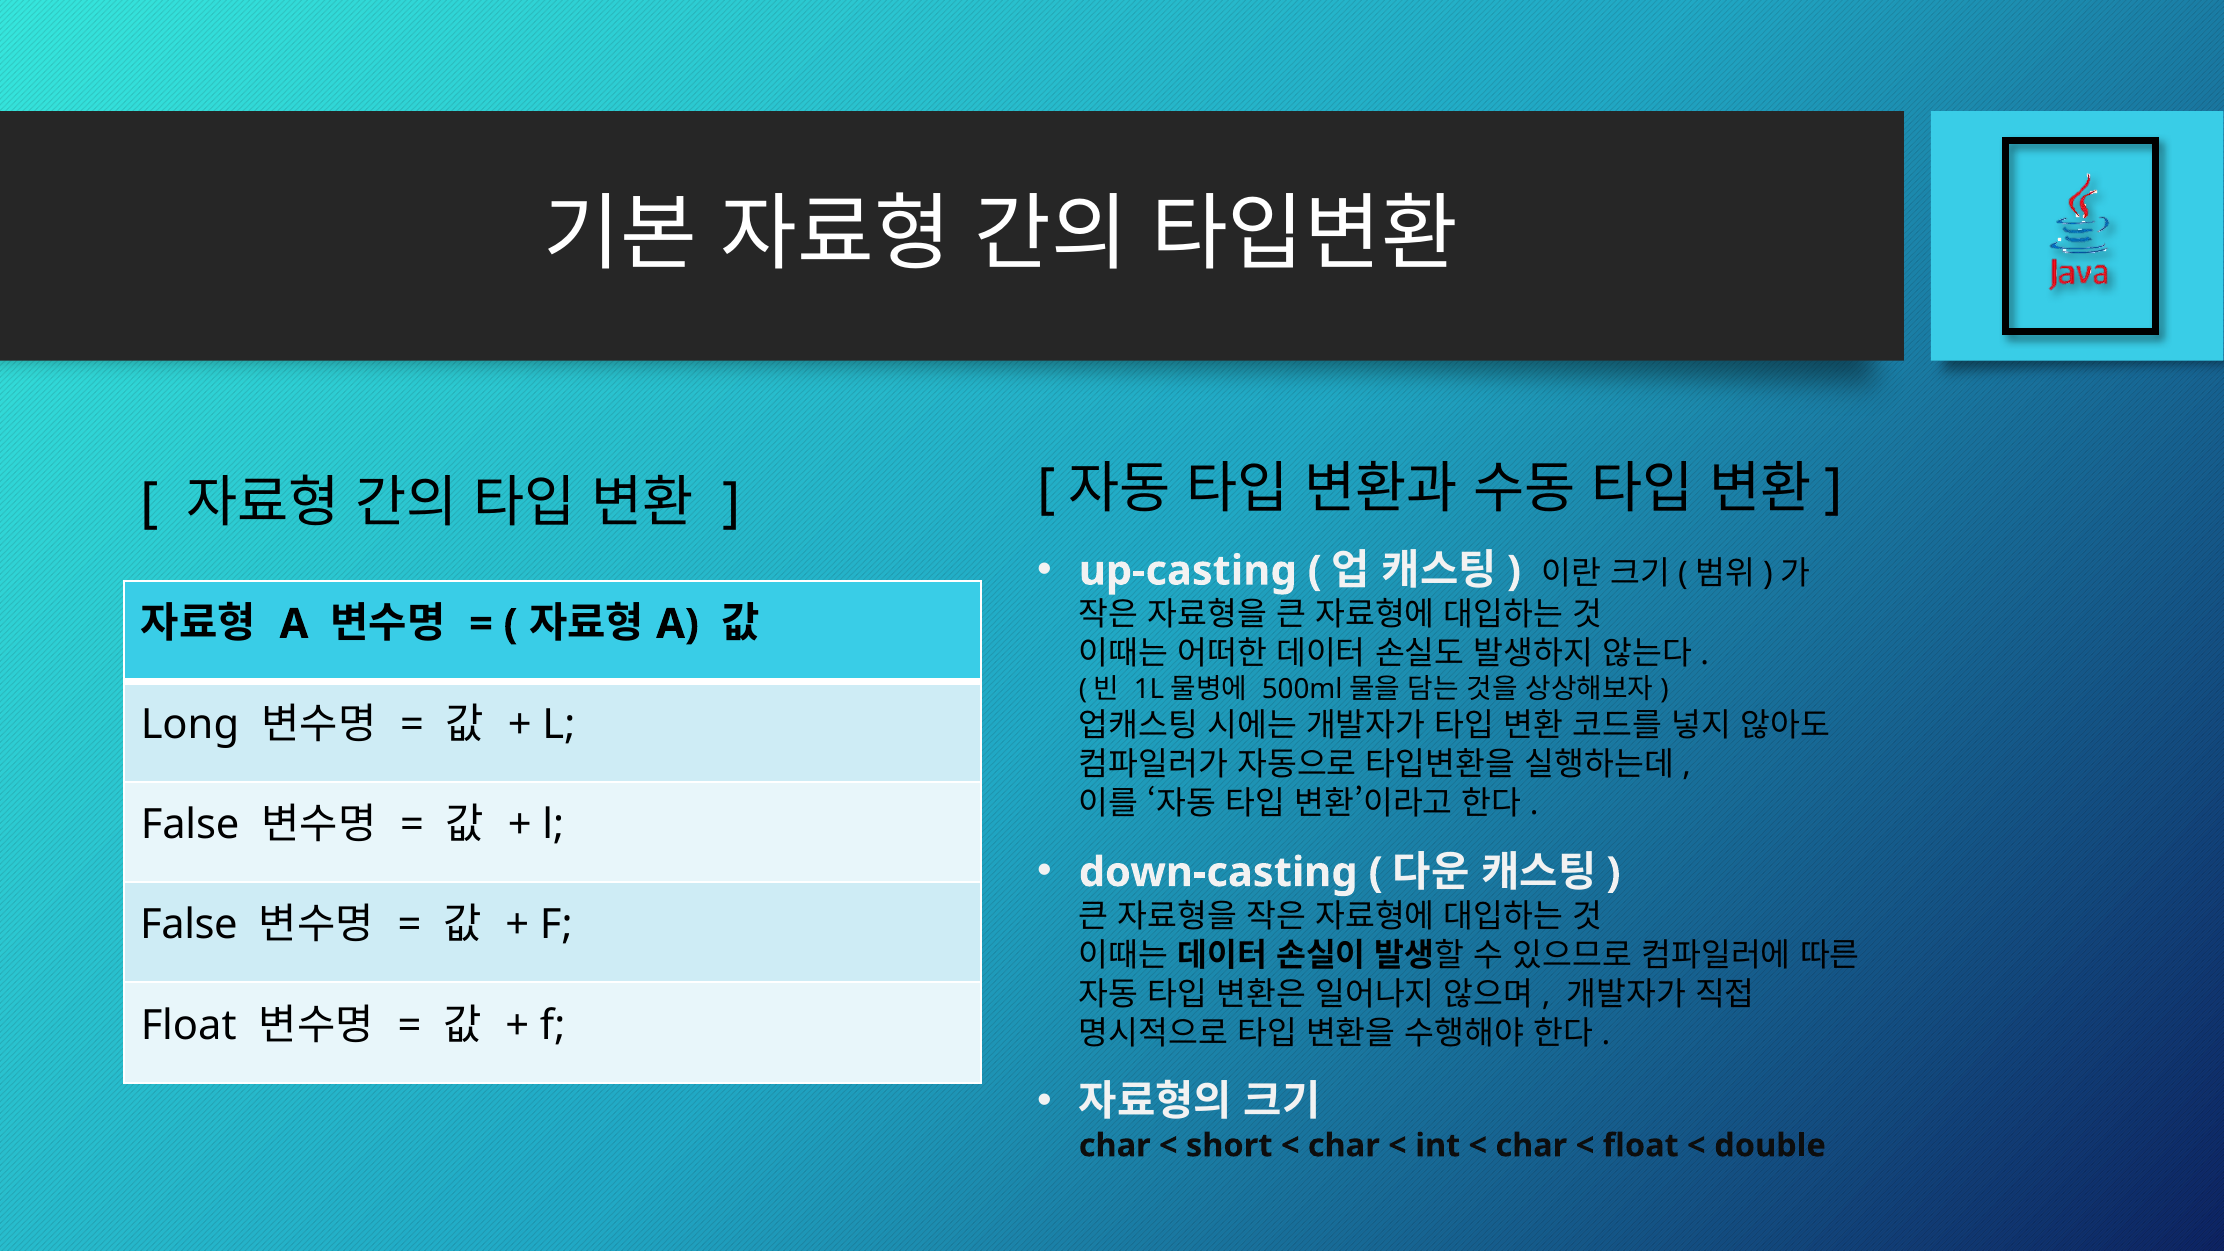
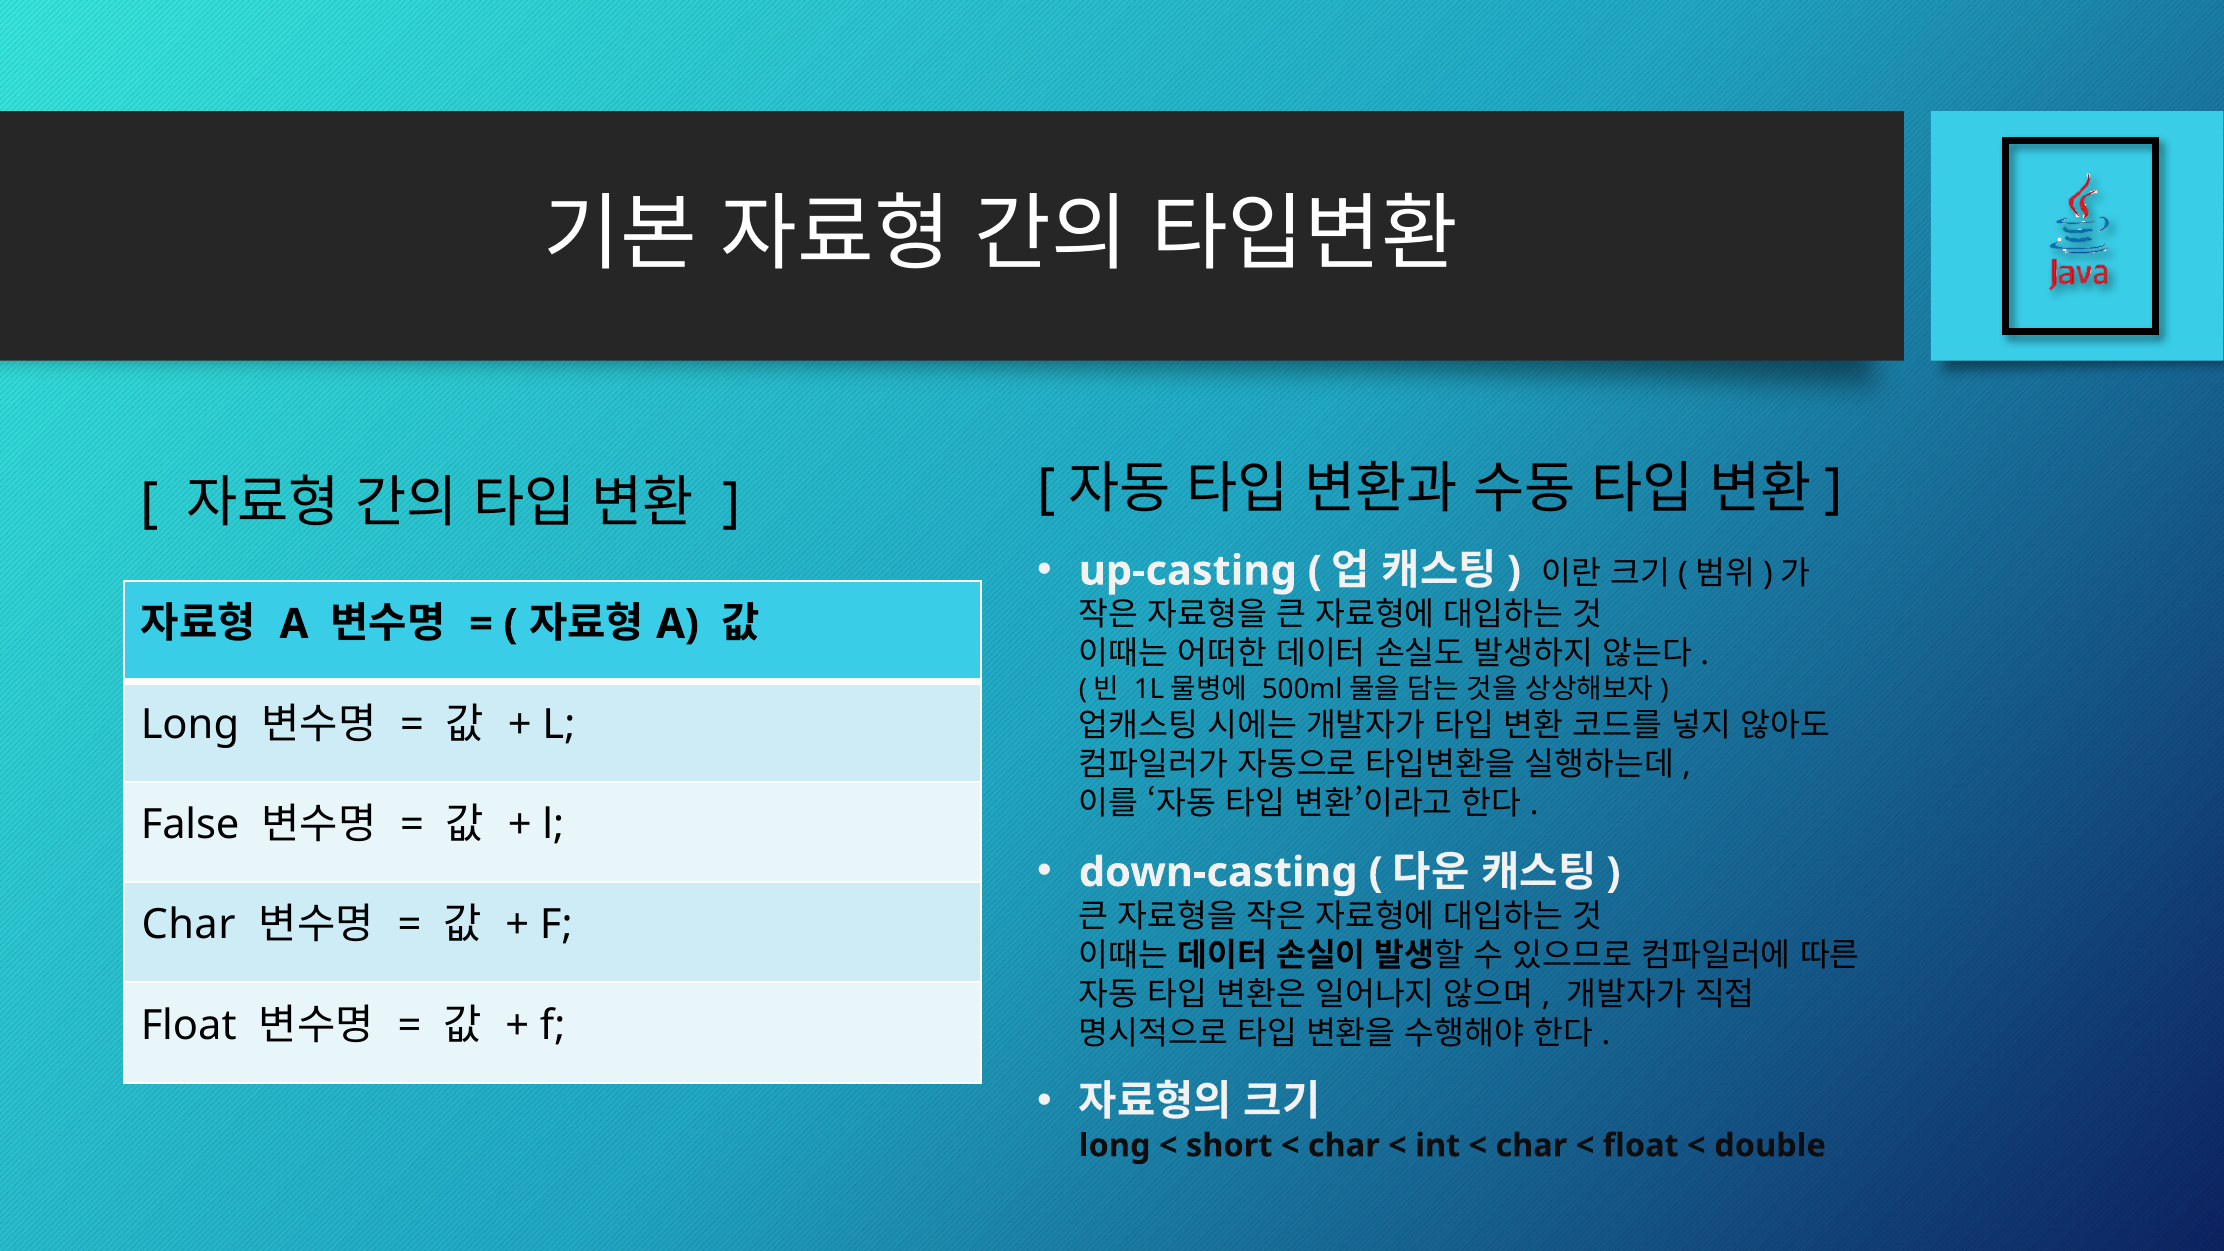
False: False -> Char (189, 925)
char: char -> long (1115, 1146)
